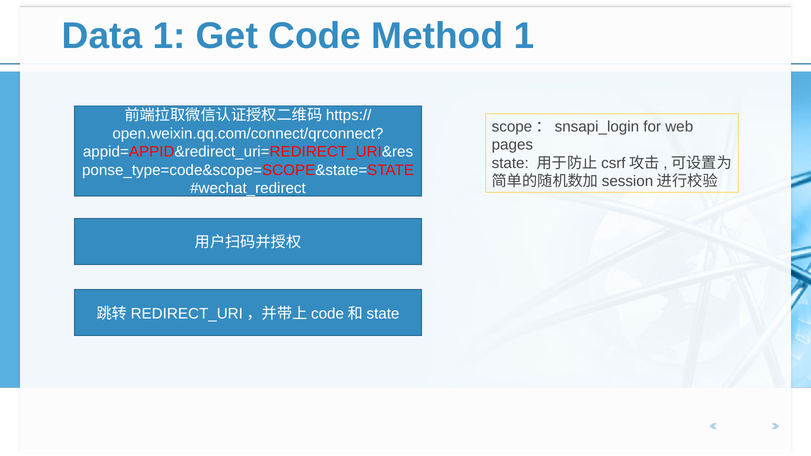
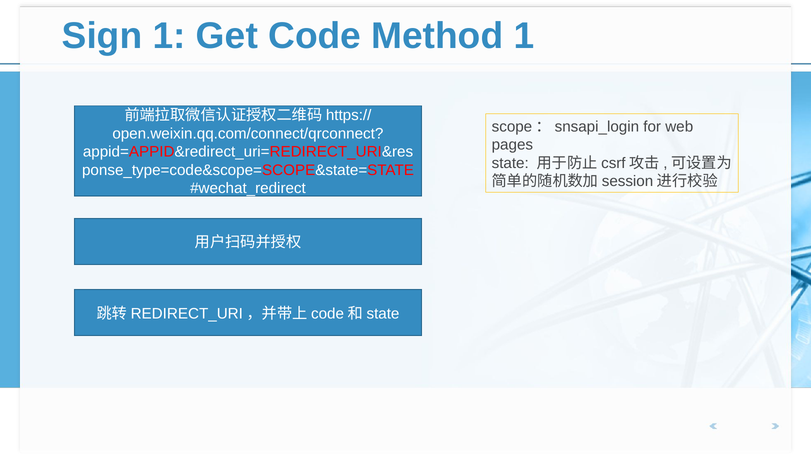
Data: Data -> Sign (102, 36)
